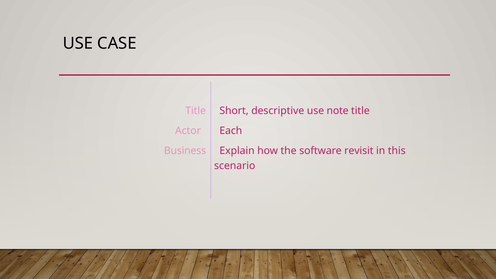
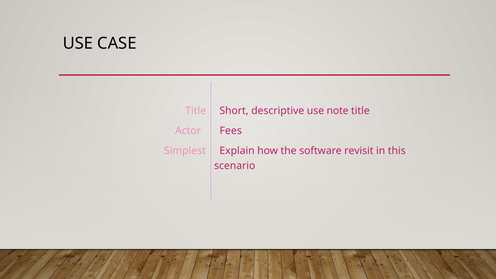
Each: Each -> Fees (231, 131)
Business: Business -> Simplest (185, 151)
